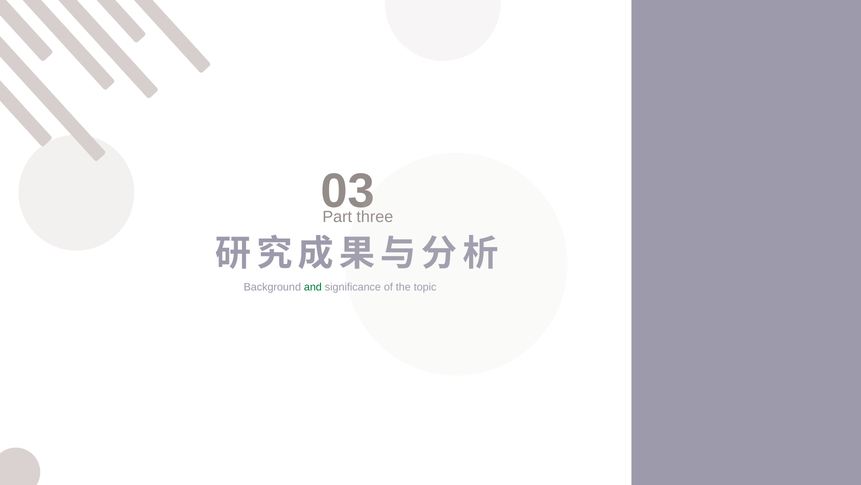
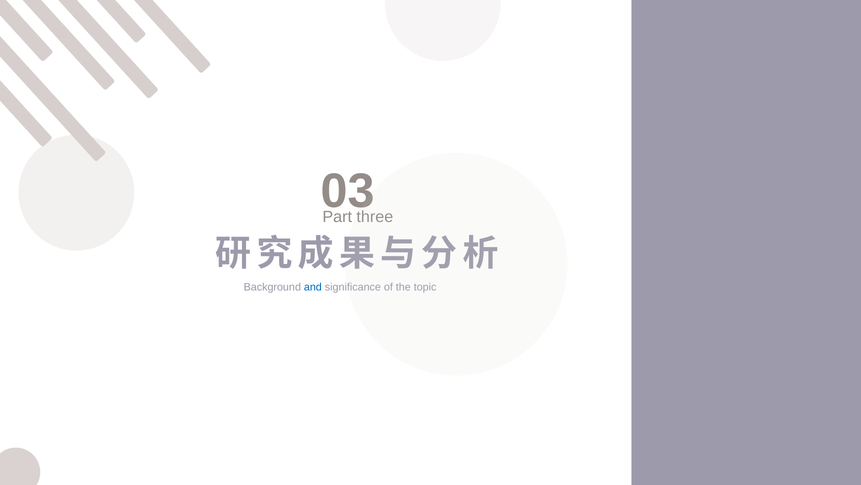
and colour: green -> blue (313, 287)
